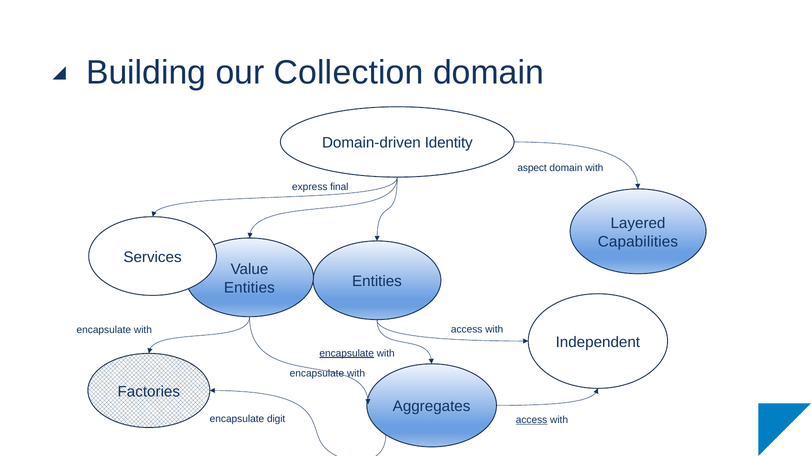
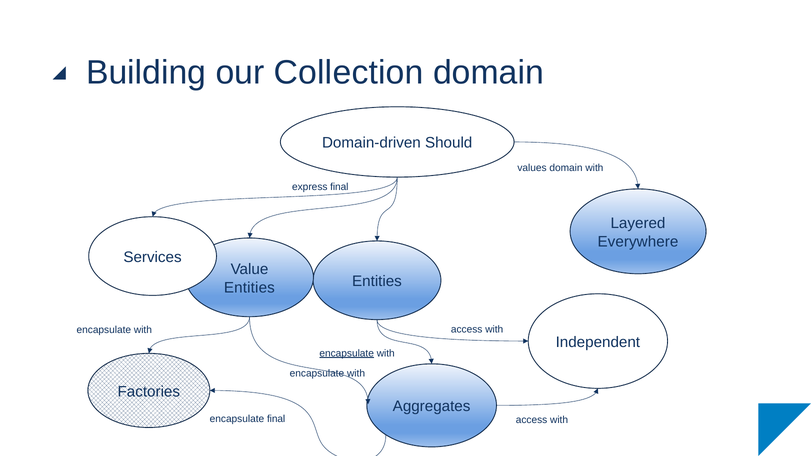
Identity: Identity -> Should (449, 143)
aspect: aspect -> values (532, 168)
Capabilities: Capabilities -> Everywhere (638, 242)
encapsulate digit: digit -> final (276, 419)
access underline: present -> none (532, 420)
